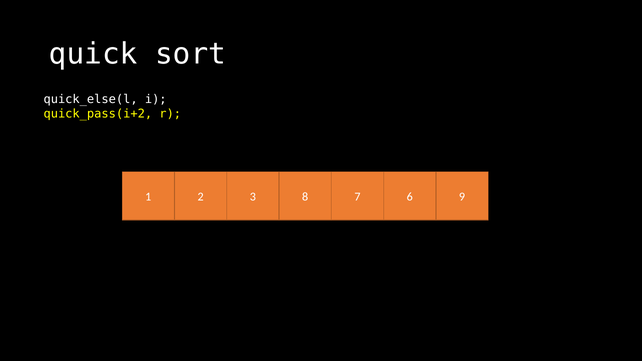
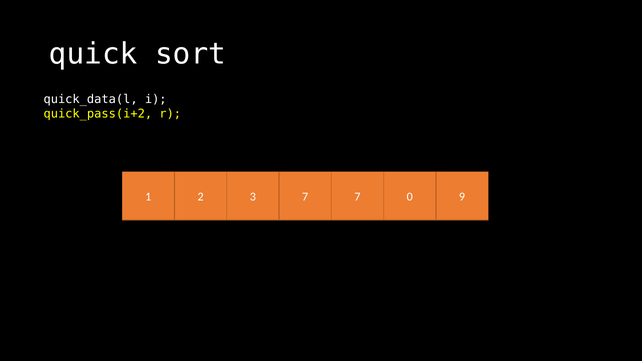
quick_else(l: quick_else(l -> quick_data(l (91, 99)
3 8: 8 -> 7 (305, 197)
6: 6 -> 0 (410, 197)
